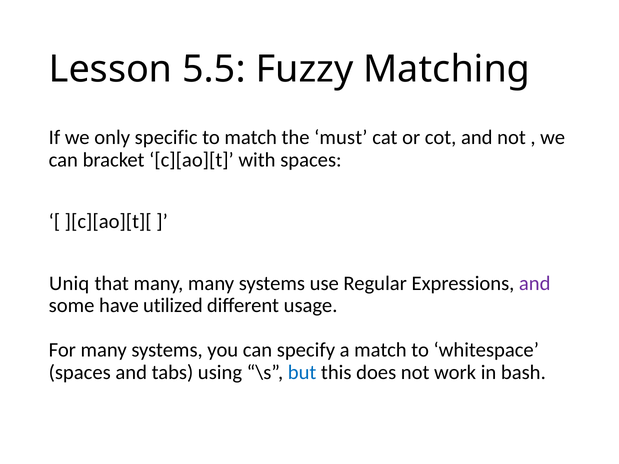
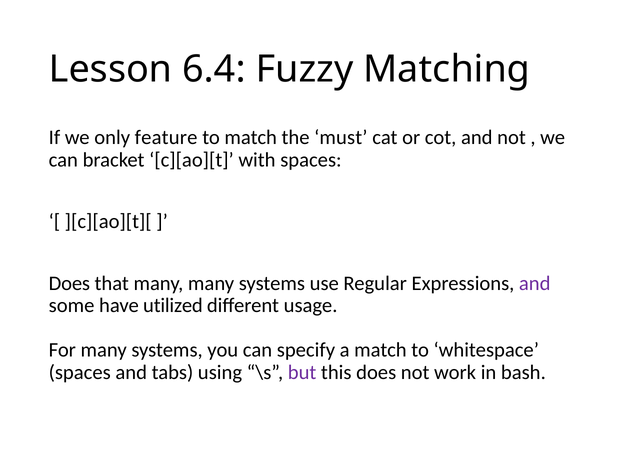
5.5: 5.5 -> 6.4 (214, 69)
specific: specific -> feature (166, 138)
Uniq: Uniq -> Does (69, 283)
but colour: blue -> purple (302, 373)
